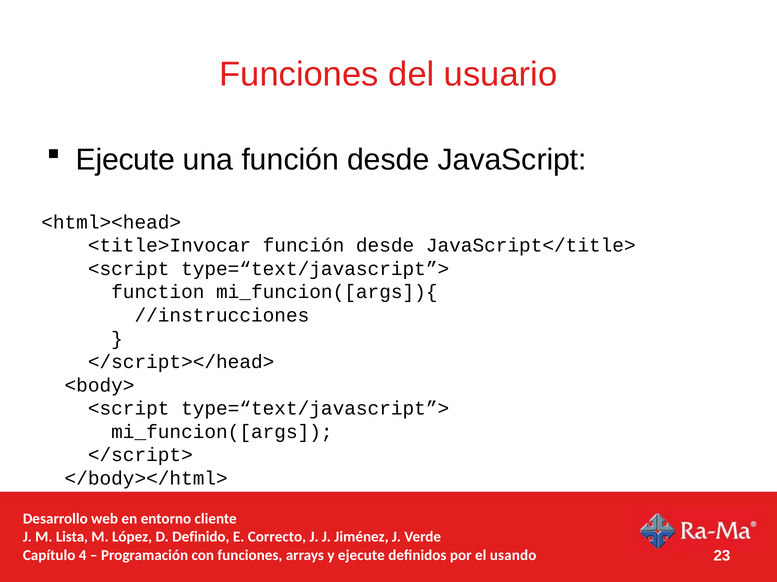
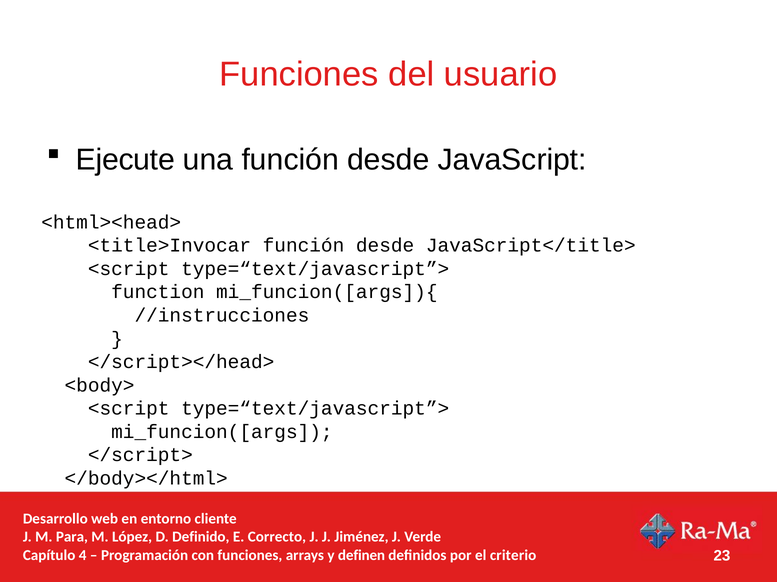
Lista: Lista -> Para (72, 538)
y ejecute: ejecute -> definen (362, 556)
usando: usando -> criterio (513, 556)
